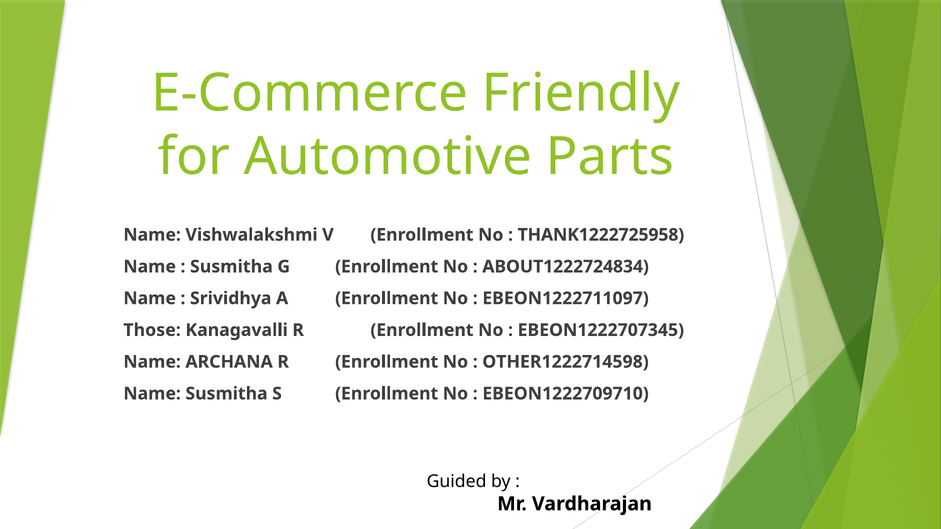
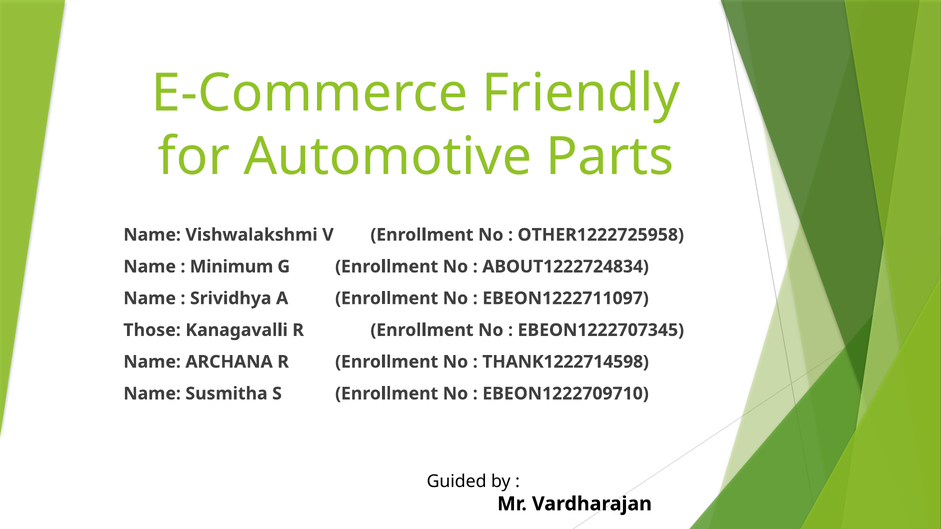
THANK1222725958: THANK1222725958 -> OTHER1222725958 (601, 235)
Susmitha: Susmitha -> Minimum (232, 267)
OTHER1222714598: OTHER1222714598 -> THANK1222714598 (566, 362)
